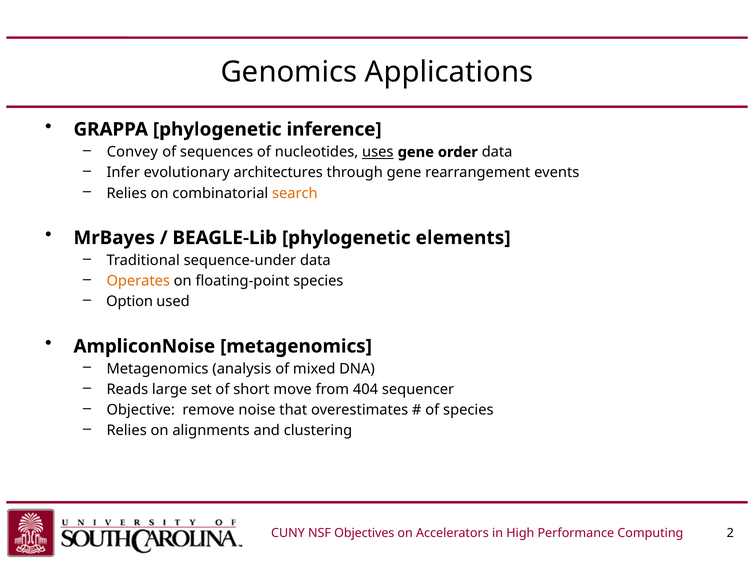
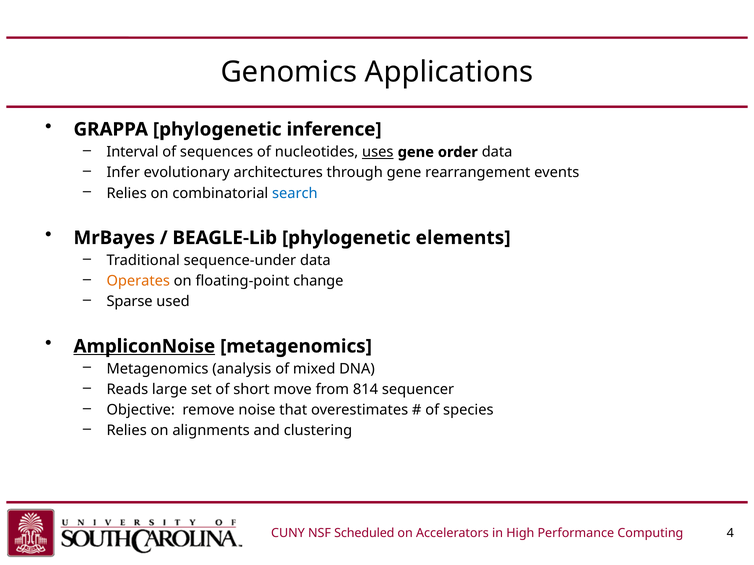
Convey: Convey -> Interval (133, 152)
search colour: orange -> blue (295, 193)
floating-point species: species -> change (318, 281)
Option: Option -> Sparse (130, 302)
AmpliconNoise underline: none -> present (144, 347)
404: 404 -> 814 (366, 390)
Objectives: Objectives -> Scheduled (364, 534)
2: 2 -> 4 (730, 534)
